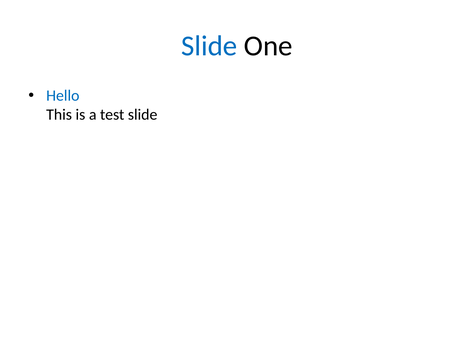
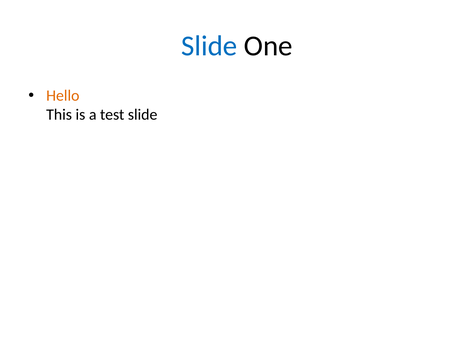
Hello colour: blue -> orange (63, 96)
